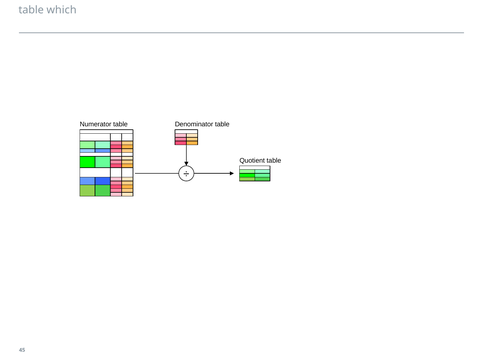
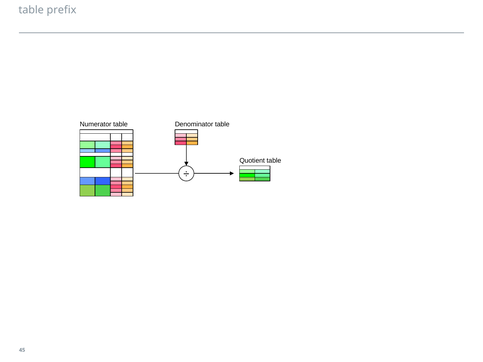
which: which -> prefix (62, 10)
